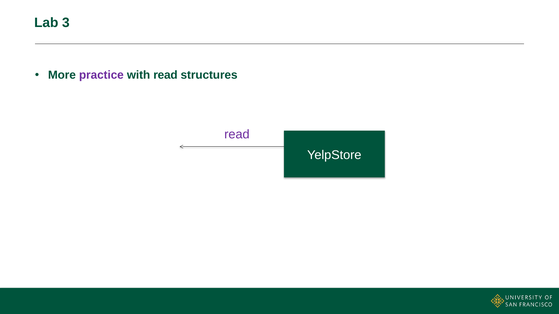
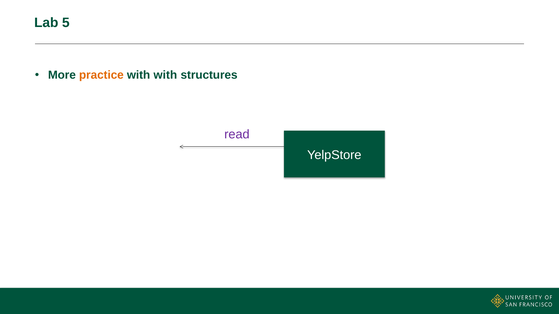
3: 3 -> 5 (66, 23)
practice colour: purple -> orange (101, 75)
with read: read -> with (165, 75)
